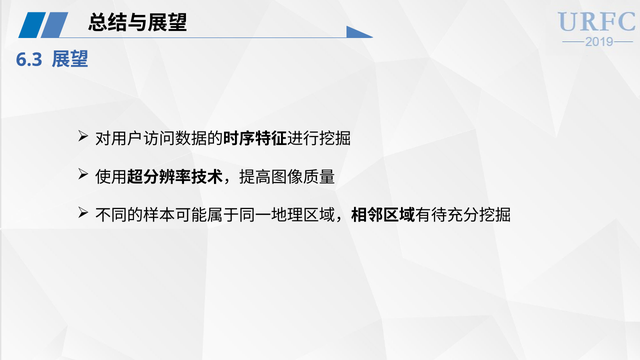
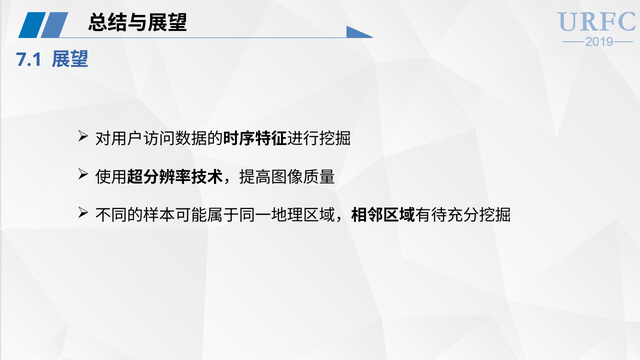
6.3: 6.3 -> 7.1 (29, 60)
